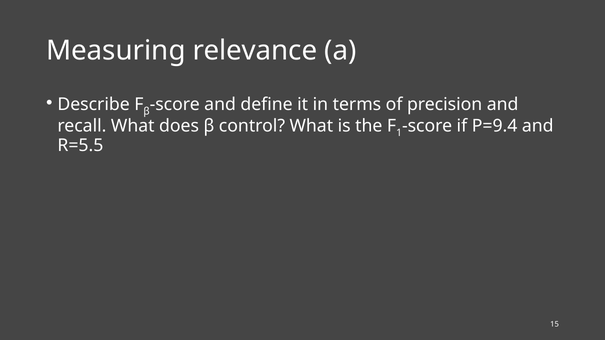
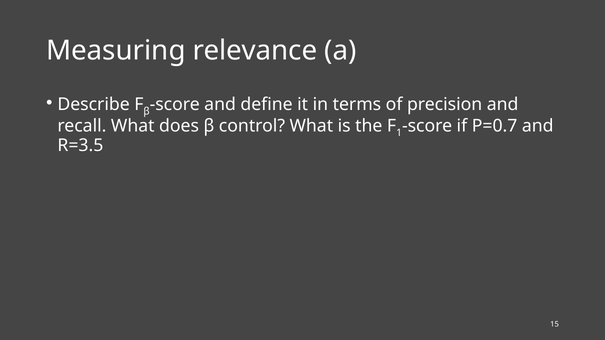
P=9.4: P=9.4 -> P=0.7 (495, 126)
R=5.5: R=5.5 -> R=3.5 (80, 146)
